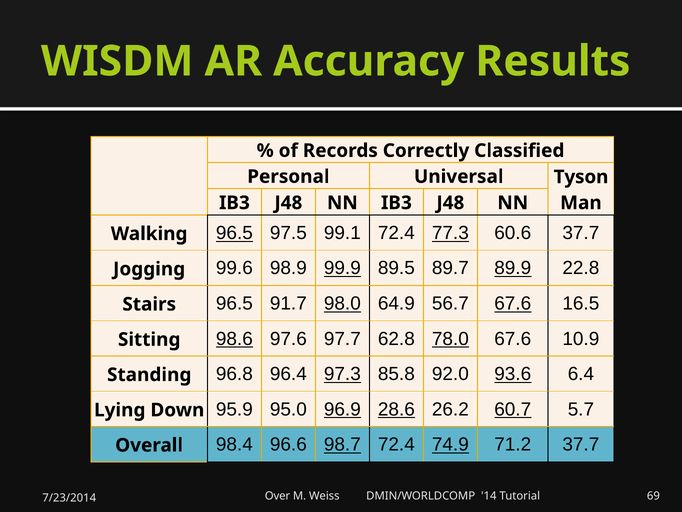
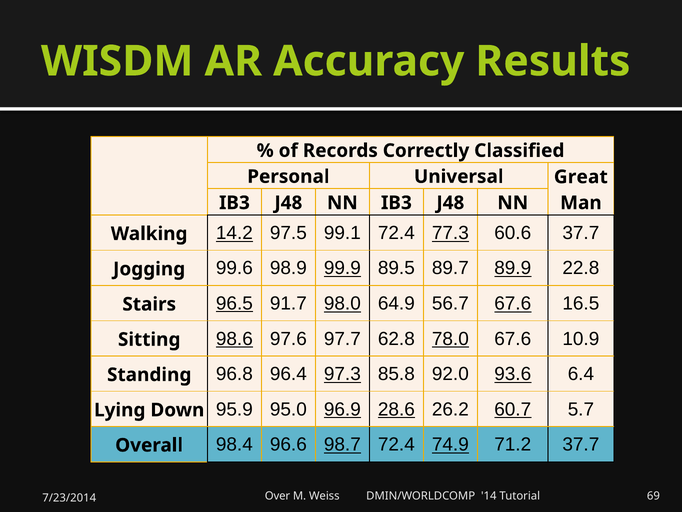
Tyson: Tyson -> Great (581, 177)
Walking 96.5: 96.5 -> 14.2 (234, 233)
96.5 underline: none -> present (234, 303)
